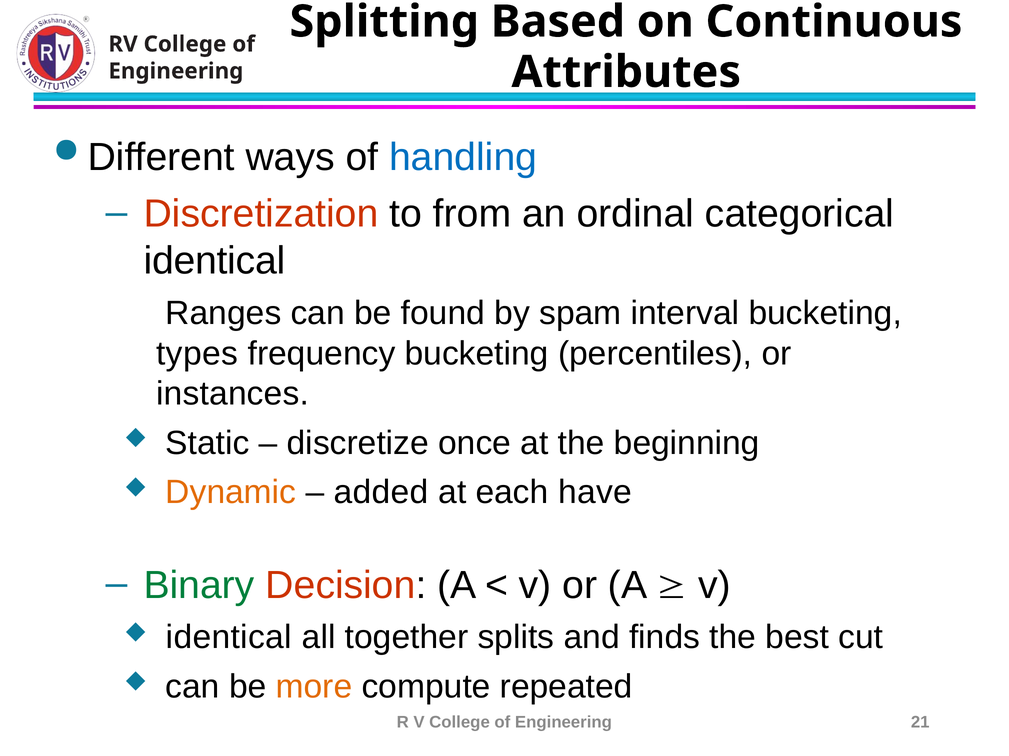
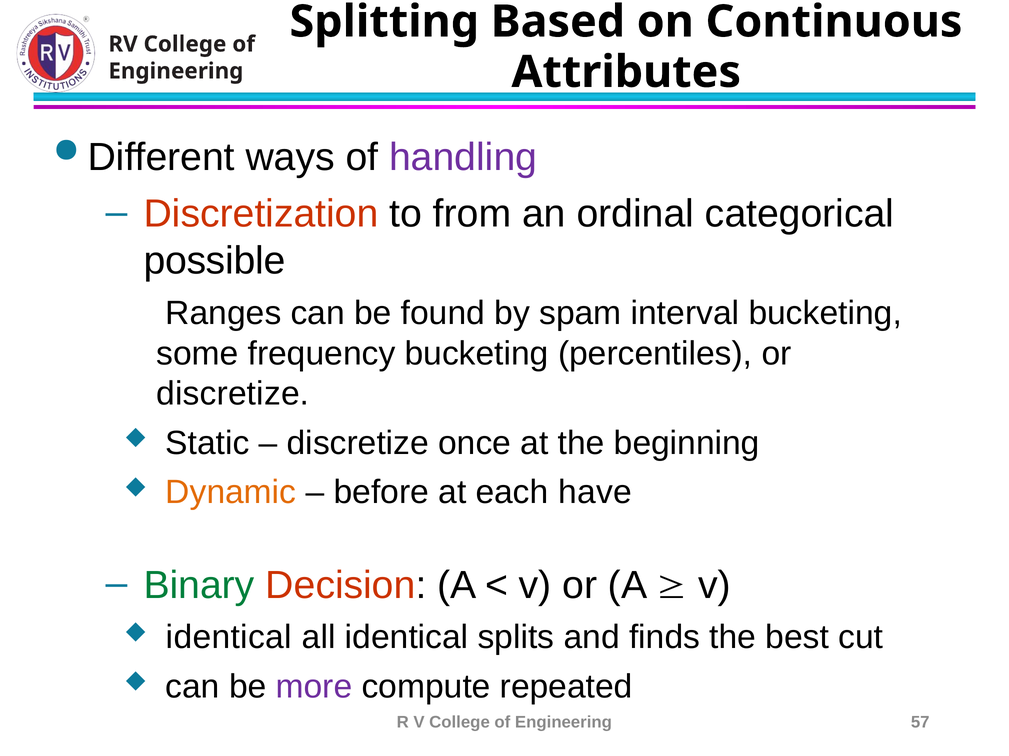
handling colour: blue -> purple (463, 157)
identical: identical -> possible (214, 261)
types: types -> some (197, 354)
instances: instances -> discretize (233, 394)
added: added -> before (381, 493)
all together: together -> identical (407, 638)
more colour: orange -> purple (314, 687)
21: 21 -> 57 (920, 723)
